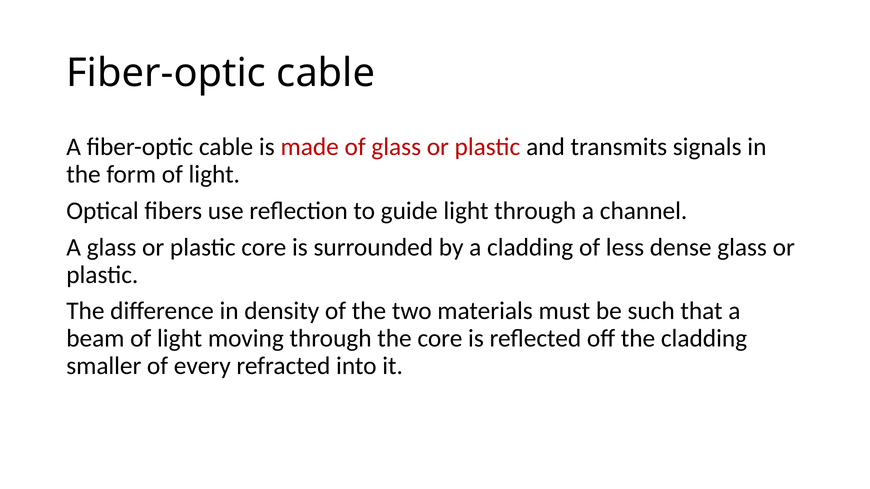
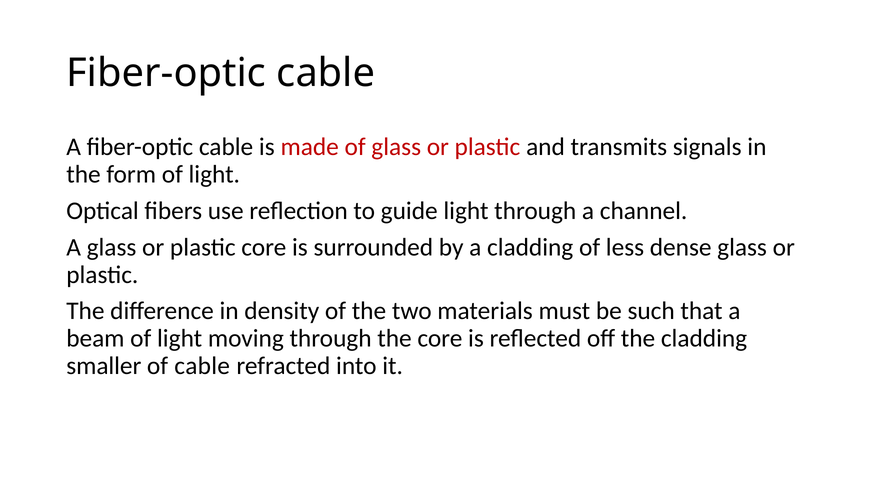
of every: every -> cable (202, 366)
